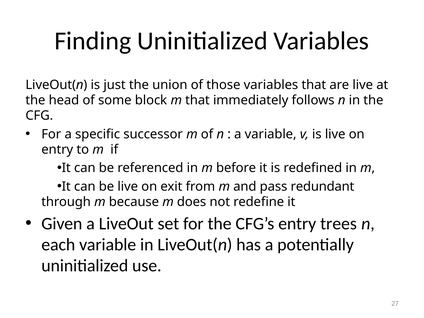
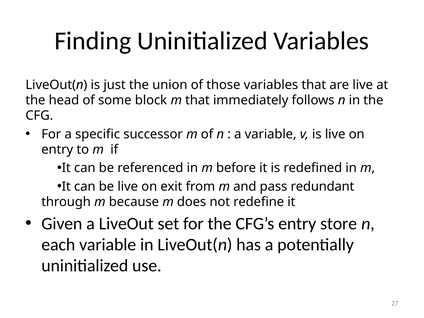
trees: trees -> store (339, 224)
